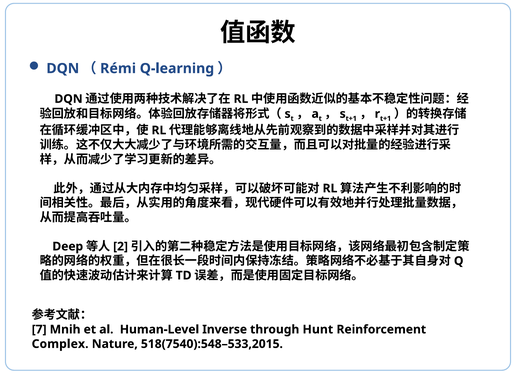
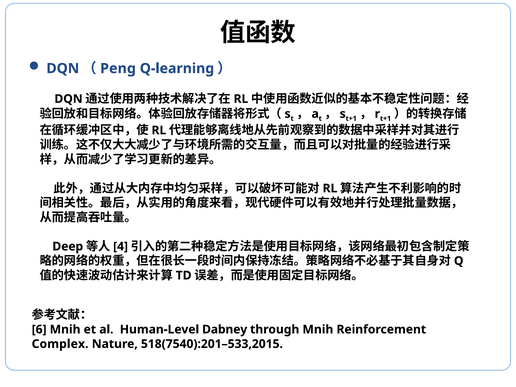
Rémi: Rémi -> Peng (118, 68)
2: 2 -> 4 (121, 246)
7: 7 -> 6 (39, 329)
Inverse: Inverse -> Dabney (225, 329)
through Hunt: Hunt -> Mnih (318, 329)
518(7540):548–533,2015: 518(7540):548–533,2015 -> 518(7540):201–533,2015 (212, 344)
